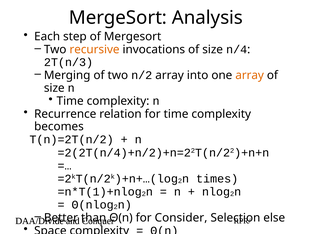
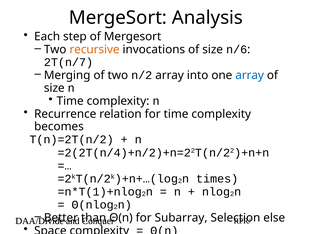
n/4: n/4 -> n/6 (237, 50)
2T(n/3: 2T(n/3 -> 2T(n/7 (68, 62)
array colour: orange -> blue (250, 75)
Consider: Consider -> Subarray (181, 218)
